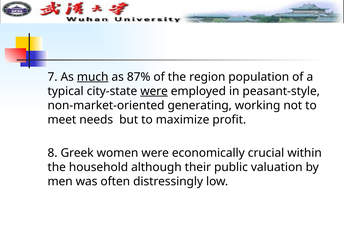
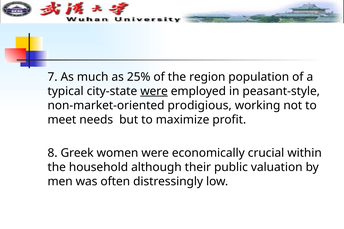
much underline: present -> none (93, 77)
87%: 87% -> 25% (139, 77)
generating: generating -> prodigious (200, 106)
